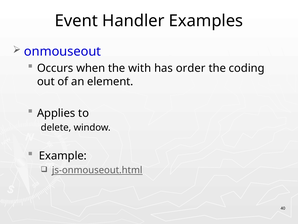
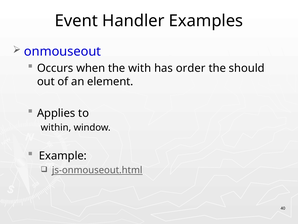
coding: coding -> should (247, 68)
delete: delete -> within (56, 127)
